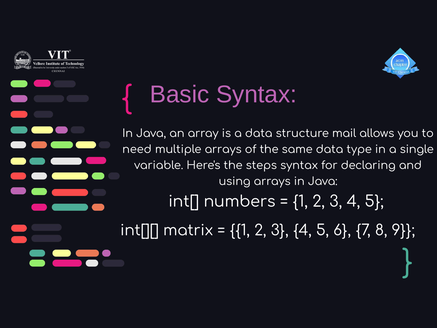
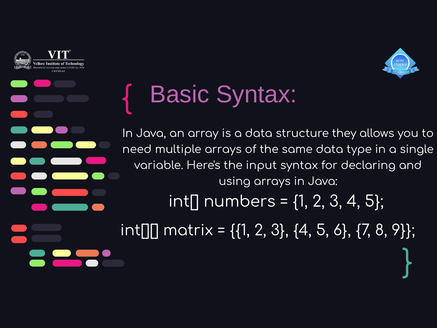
mail: mail -> they (344, 133)
steps: steps -> input (261, 165)
